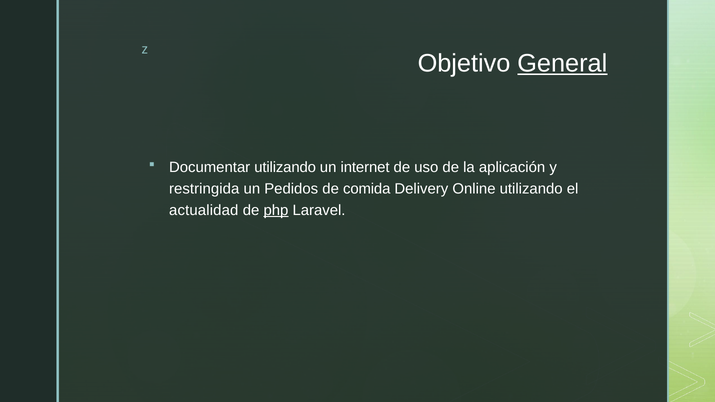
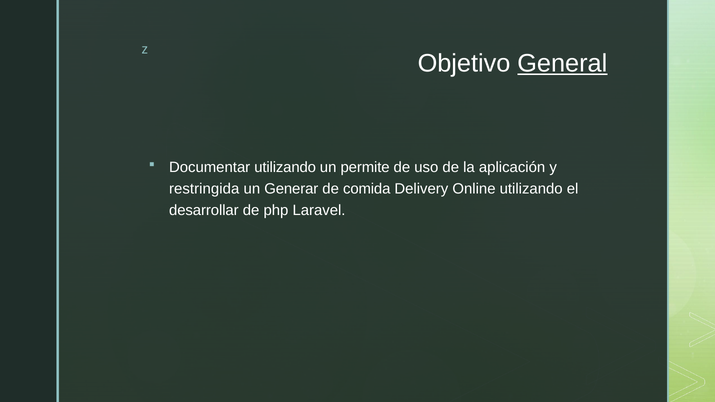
internet: internet -> permite (365, 167)
Pedidos: Pedidos -> Generar (291, 189)
actualidad: actualidad -> desarrollar (204, 210)
php underline: present -> none (276, 210)
